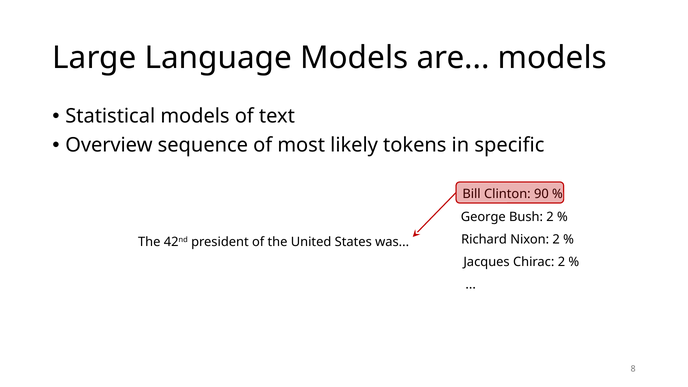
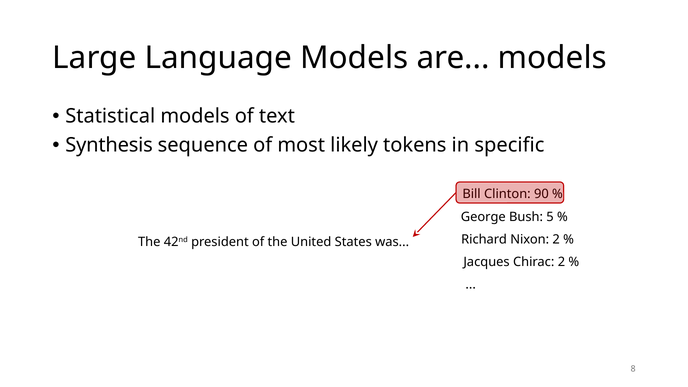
Overview: Overview -> Synthesis (109, 145)
Bush 2: 2 -> 5 (550, 217)
